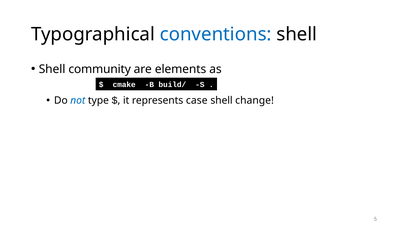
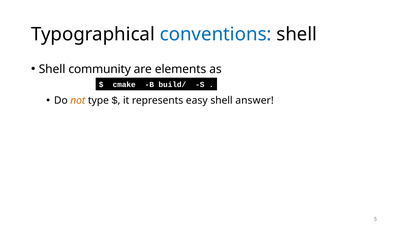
not colour: blue -> orange (78, 100)
case: case -> easy (197, 100)
change: change -> answer (255, 100)
